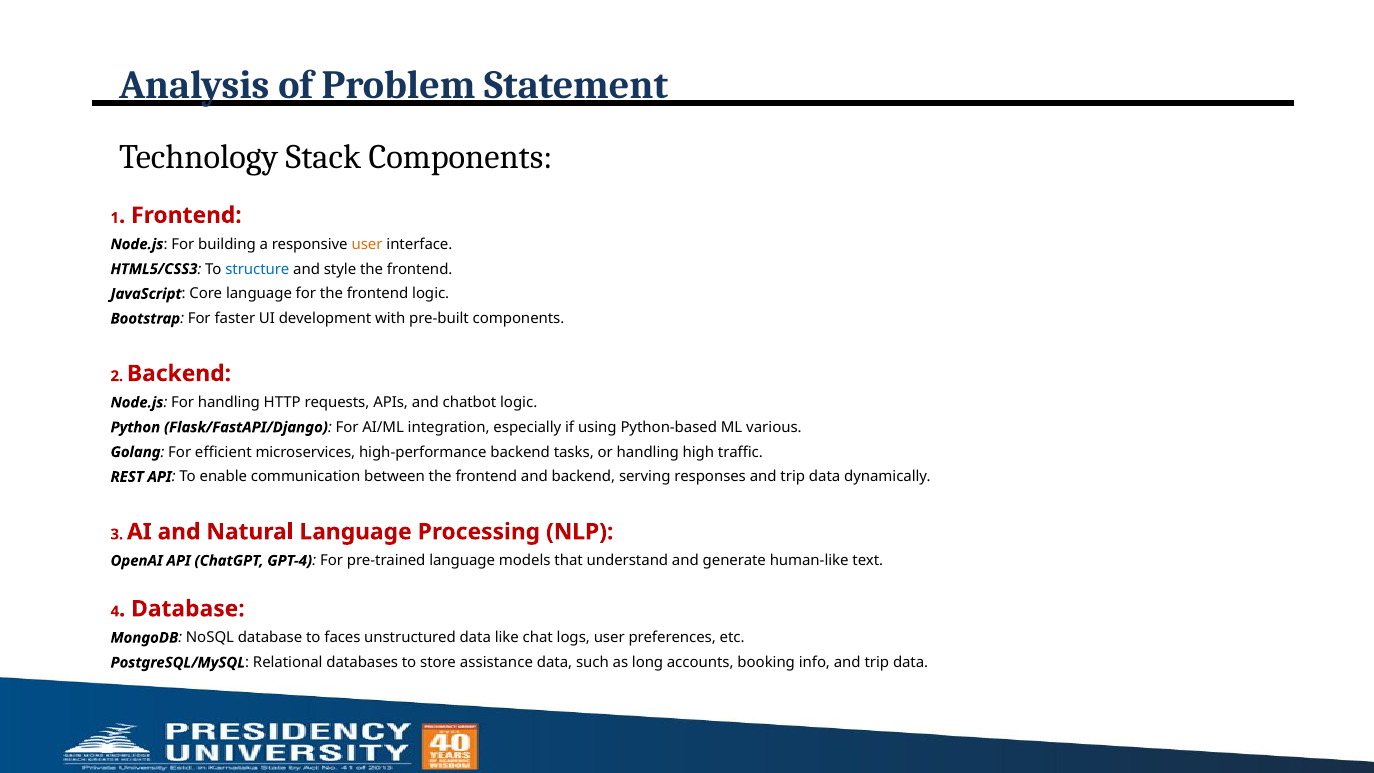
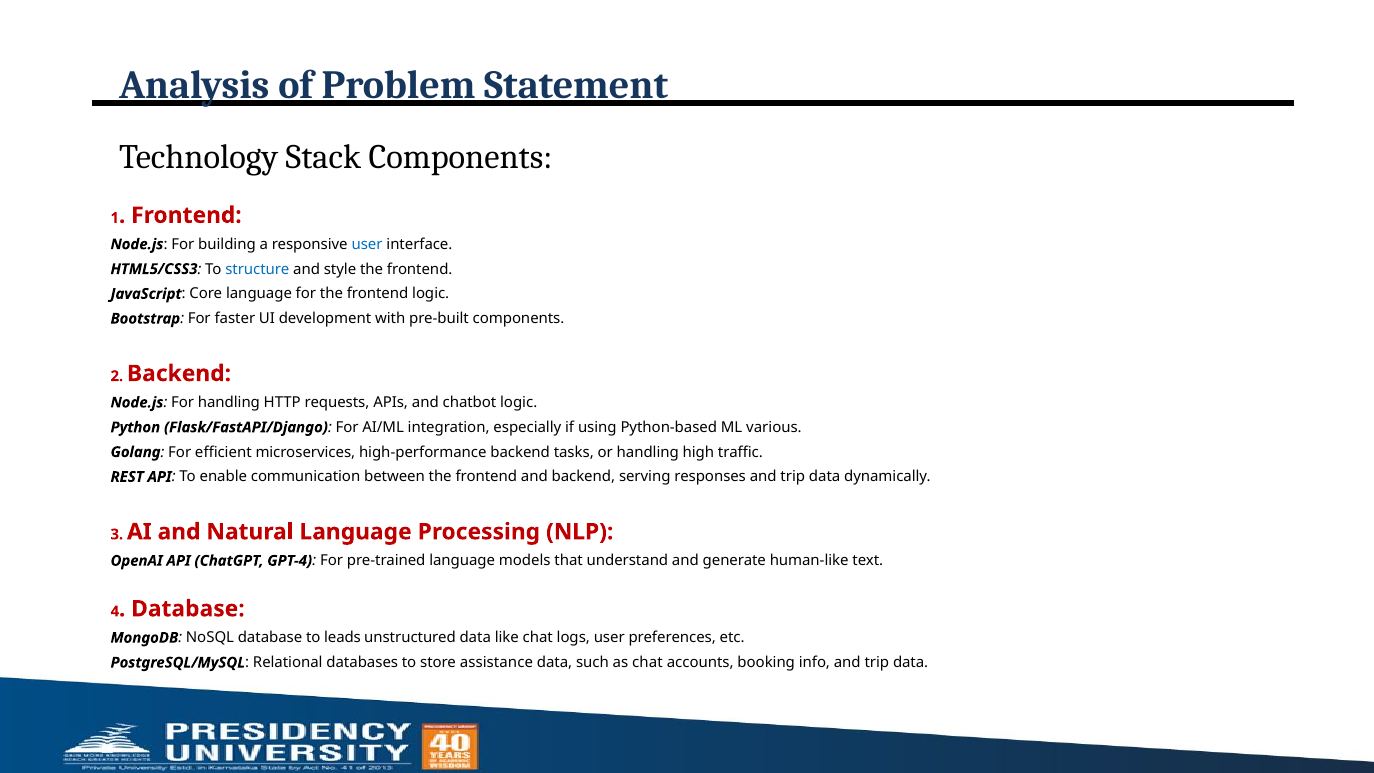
user colour: orange -> blue (367, 244)
faces: faces -> leads (343, 638)
as long: long -> chat (647, 662)
